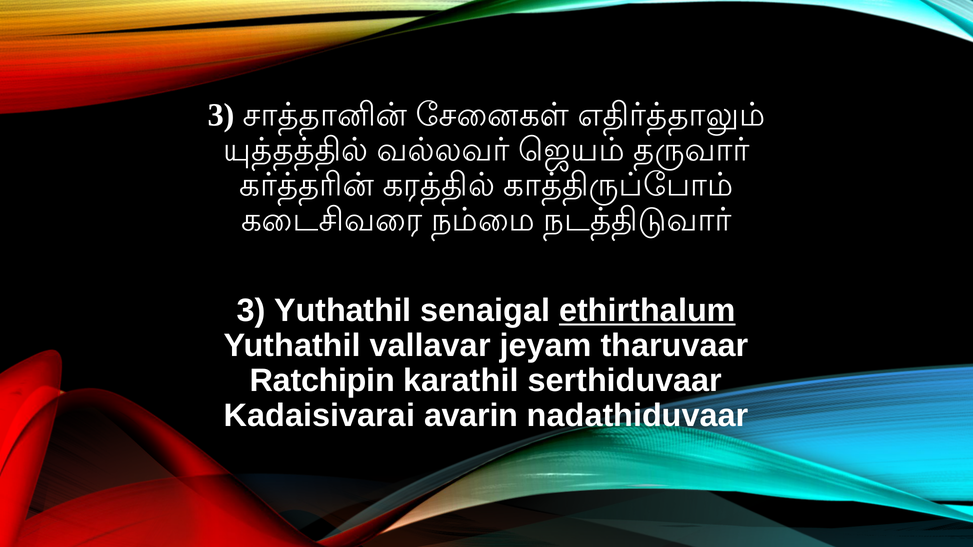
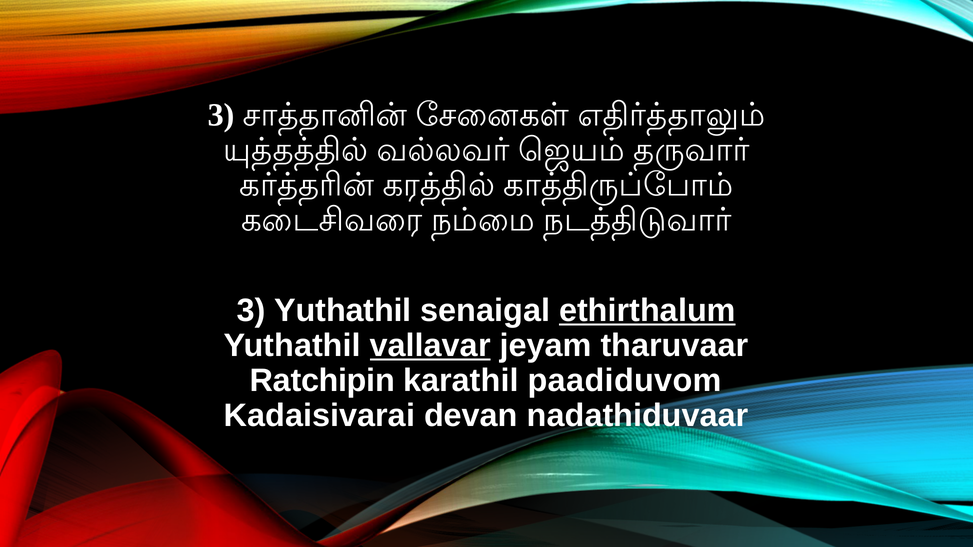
vallavar underline: none -> present (430, 346)
serthiduvaar: serthiduvaar -> paadiduvom (625, 381)
avarin: avarin -> devan (471, 416)
